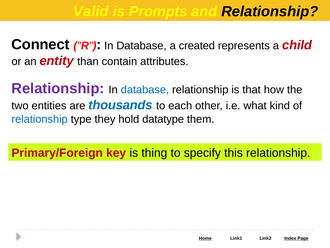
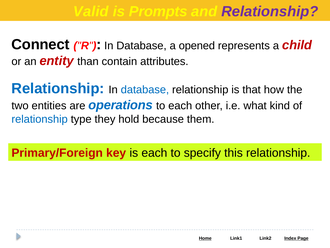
Relationship colour: black -> purple (270, 11)
created: created -> opened (197, 46)
Relationship colour: purple -> blue (58, 88)
thousands: thousands -> operations (121, 105)
datatype: datatype -> because (163, 119)
is thing: thing -> each (154, 153)
